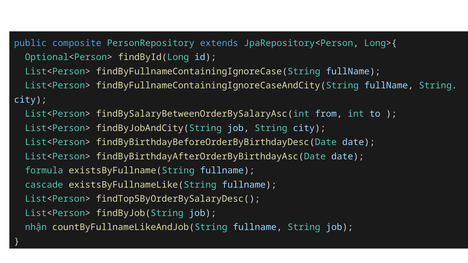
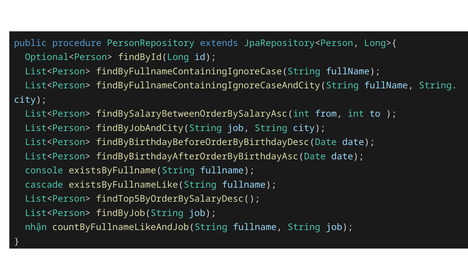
composite: composite -> procedure (77, 43)
formula: formula -> console (44, 171)
